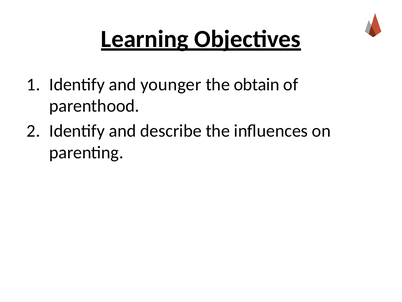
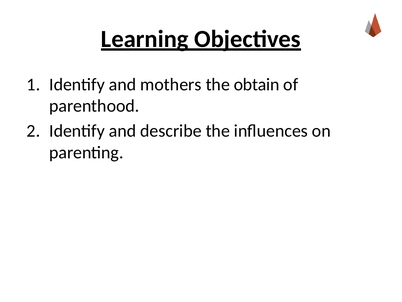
younger: younger -> mothers (171, 84)
